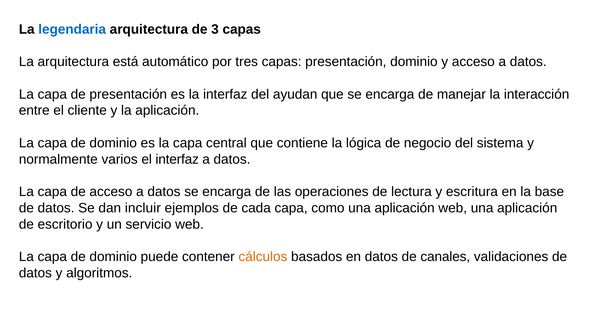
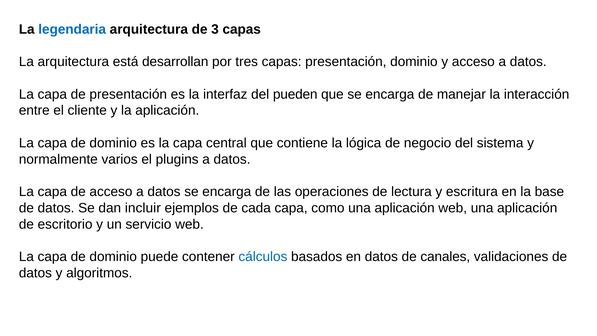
automático: automático -> desarrollan (175, 62)
ayudan: ayudan -> pueden (295, 94)
el interfaz: interfaz -> plugins (177, 159)
cálculos colour: orange -> blue (263, 257)
